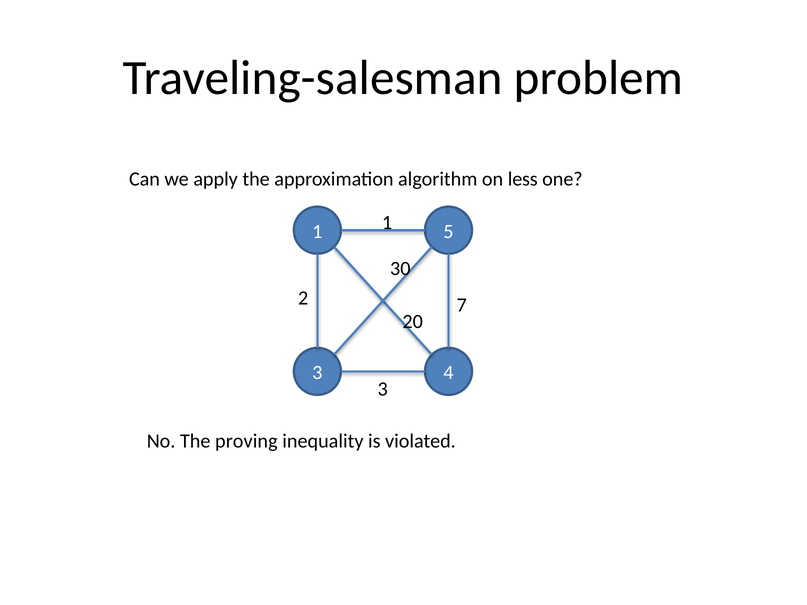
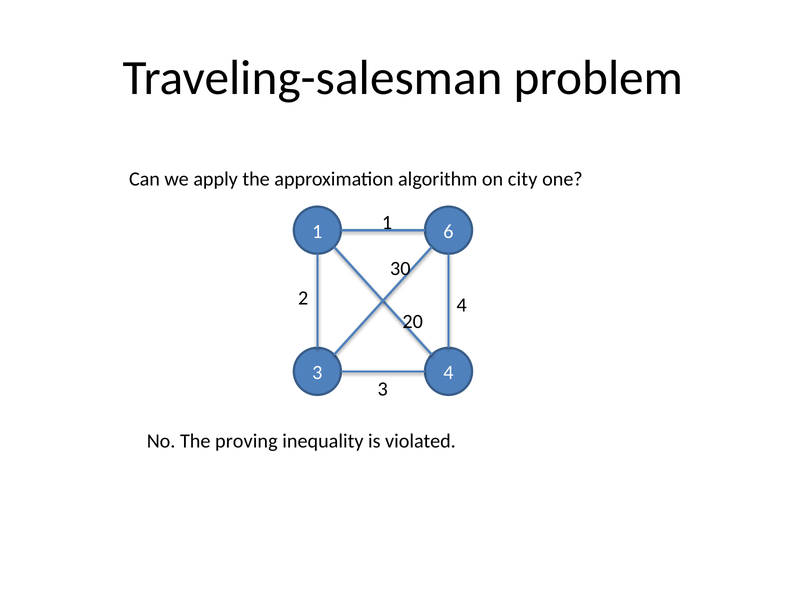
less: less -> city (523, 179)
5: 5 -> 6 (448, 232)
2 7: 7 -> 4 (462, 305)
